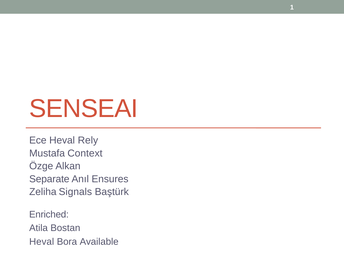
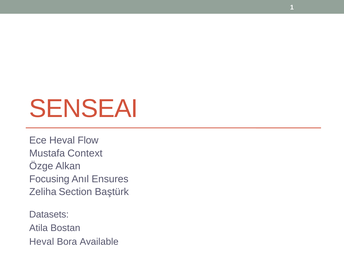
Rely: Rely -> Flow (88, 140)
Separate: Separate -> Focusing (49, 179)
Signals: Signals -> Section (75, 192)
Enriched: Enriched -> Datasets (49, 215)
